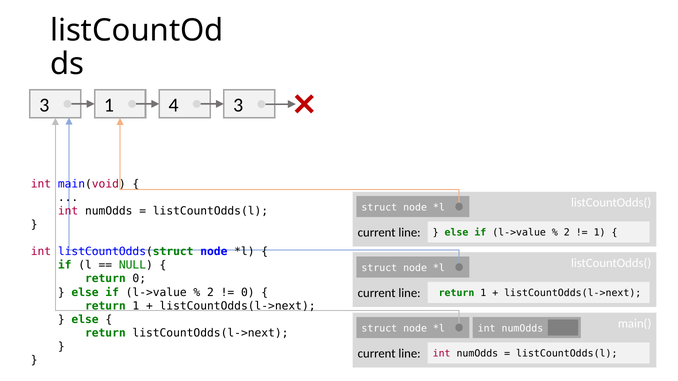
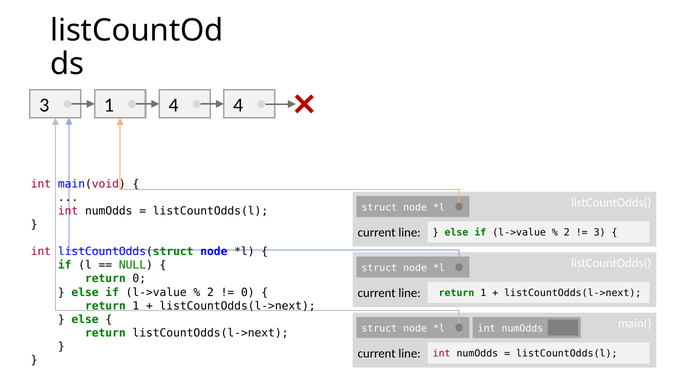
4 3: 3 -> 4 (238, 105)
1: 1 -> 3 (600, 233)
